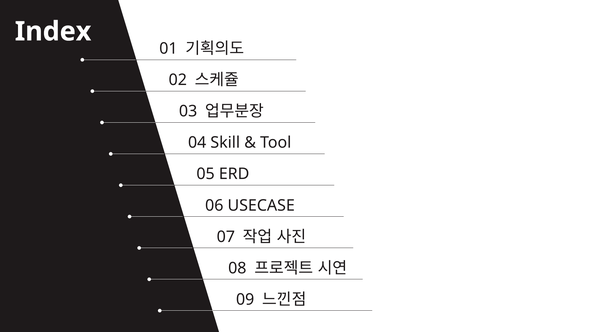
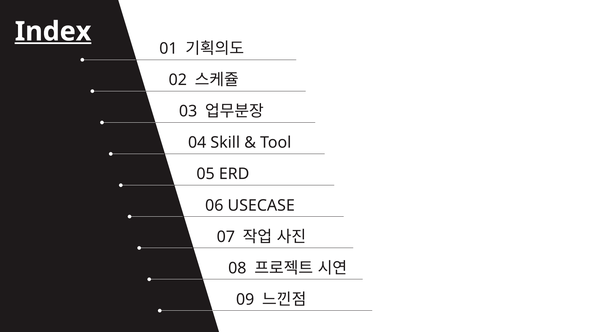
Index underline: none -> present (53, 32)
